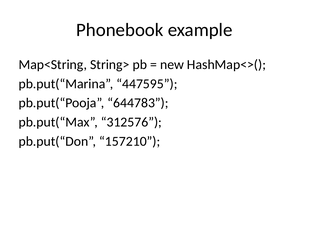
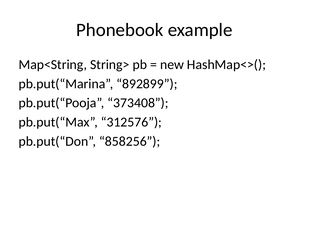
447595: 447595 -> 892899 (147, 84)
644783: 644783 -> 373408 (138, 103)
157210: 157210 -> 858256 (130, 142)
